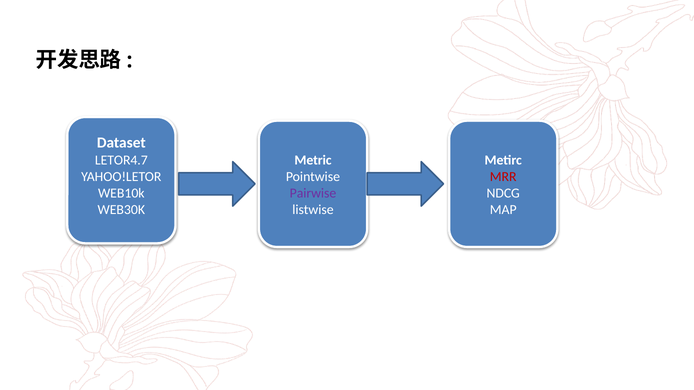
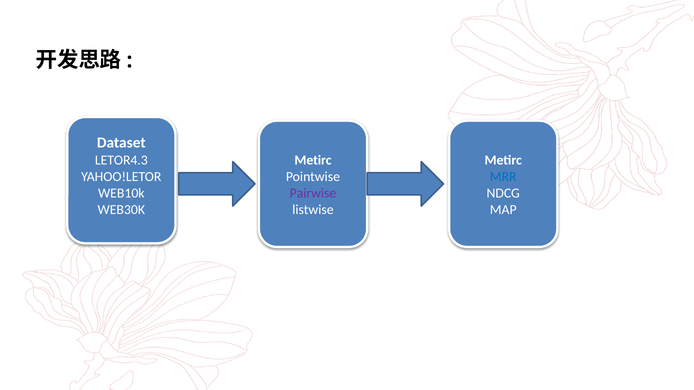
LETOR4.7: LETOR4.7 -> LETOR4.3 (121, 160)
Metric: Metric -> Metirc (313, 160)
MRR colour: red -> blue (503, 177)
